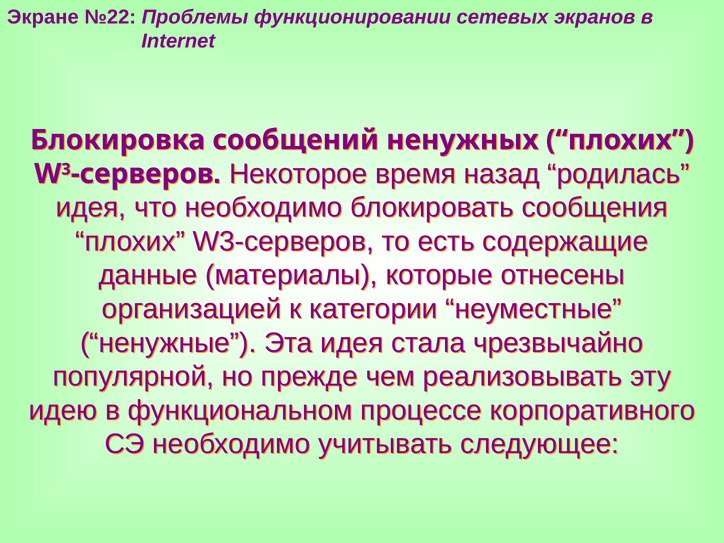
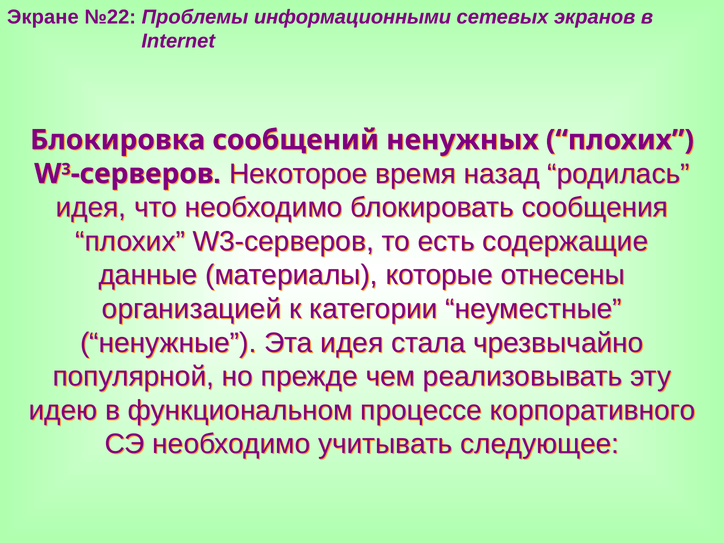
функционировании: функционировании -> информационными (353, 17)
